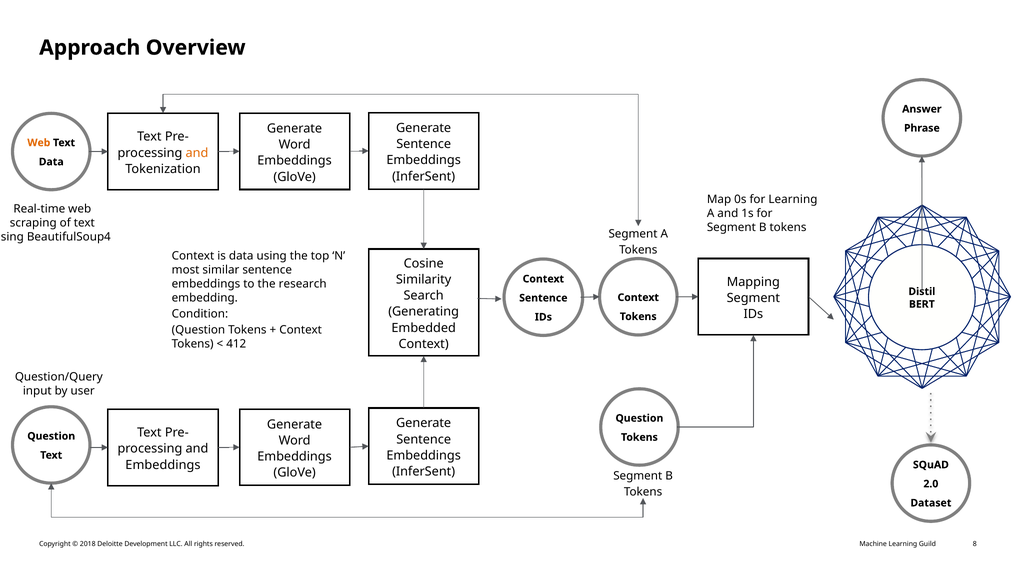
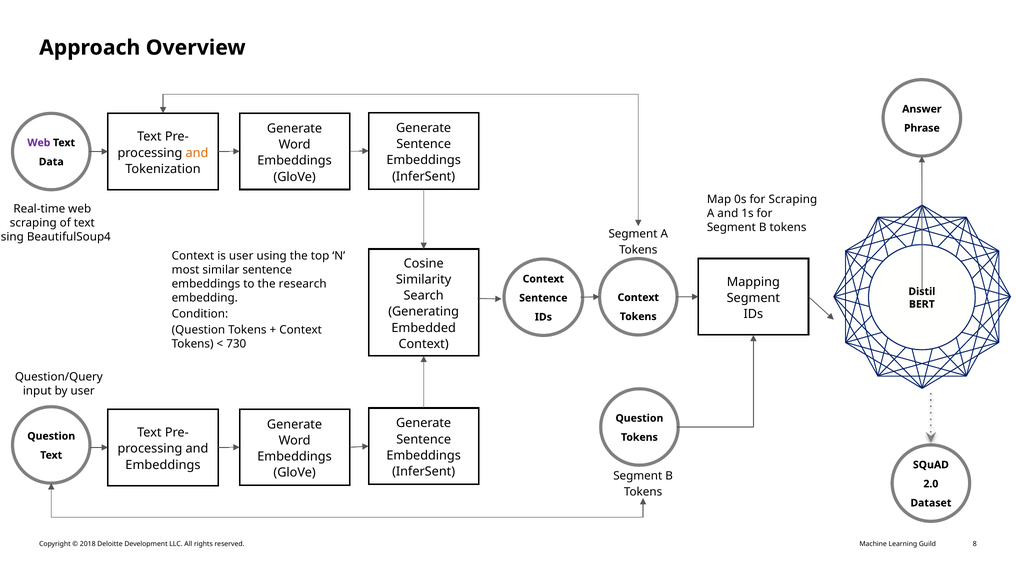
Web colour: orange -> purple (39, 143)
for Learning: Learning -> Scraping (793, 200)
is data: data -> user (241, 256)
412: 412 -> 730 (236, 344)
